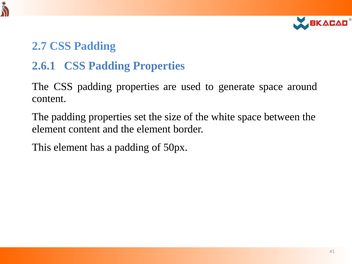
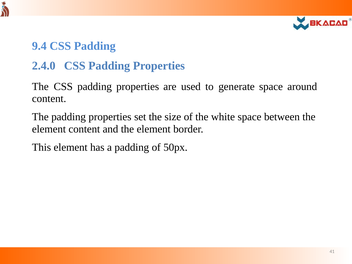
2.7: 2.7 -> 9.4 (39, 46)
2.6.1: 2.6.1 -> 2.4.0 (44, 66)
